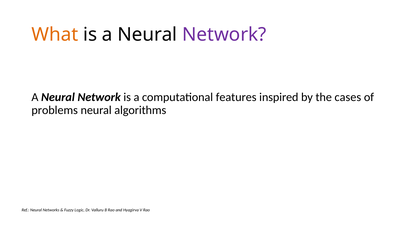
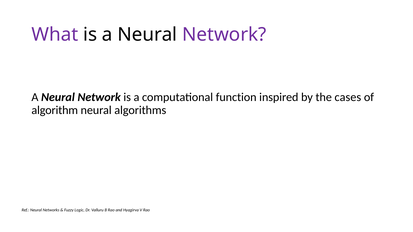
What colour: orange -> purple (55, 35)
features: features -> function (236, 97)
problems: problems -> algorithm (55, 110)
